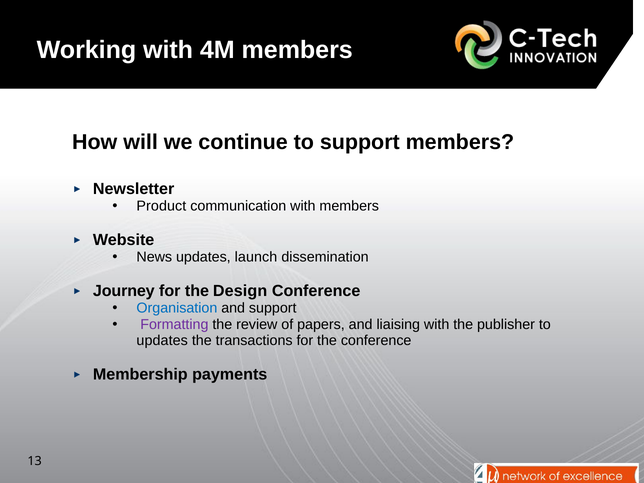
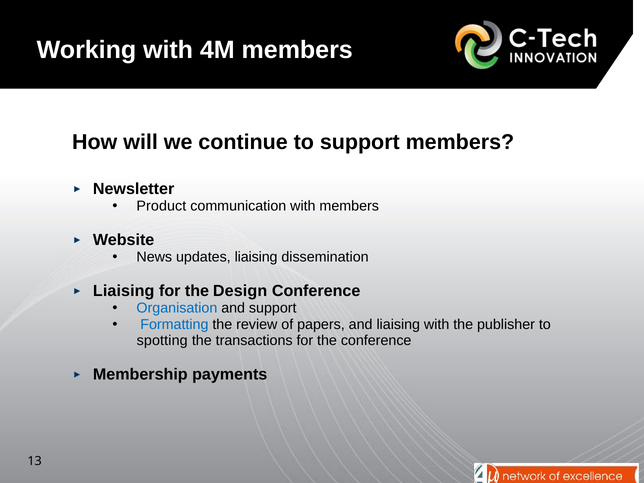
updates launch: launch -> liaising (256, 257)
Journey: Journey -> Liaising (124, 291)
Formatting colour: purple -> blue (174, 324)
updates: updates -> spotting (162, 341)
